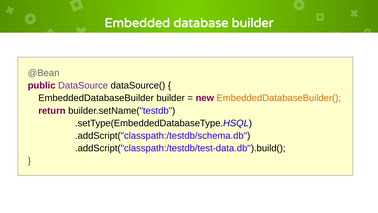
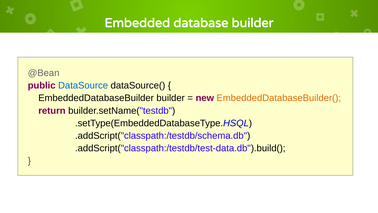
DataSource colour: purple -> blue (83, 85)
